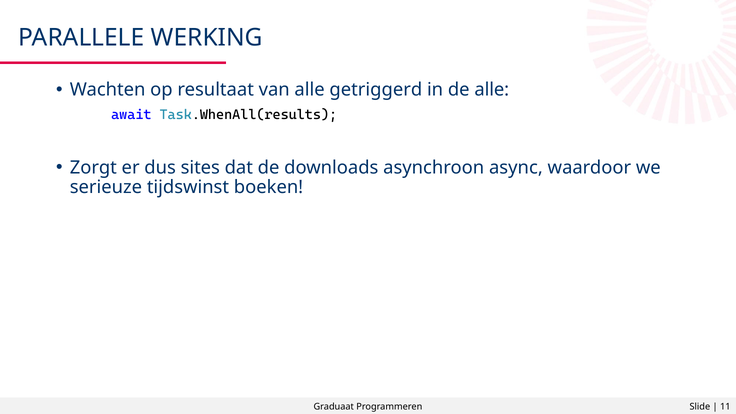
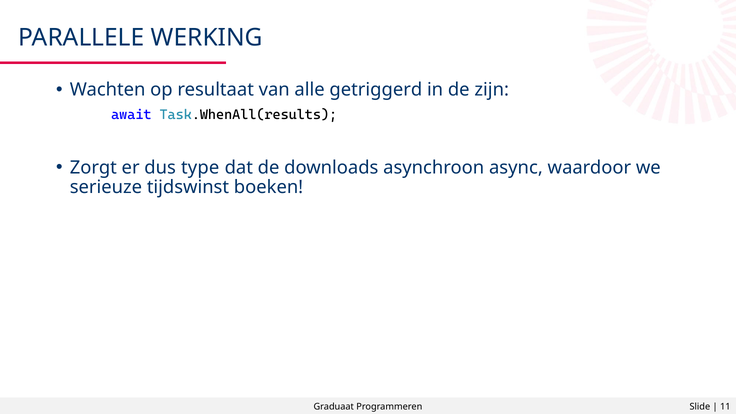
de alle: alle -> zijn (492, 90)
sites: sites -> type (200, 167)
